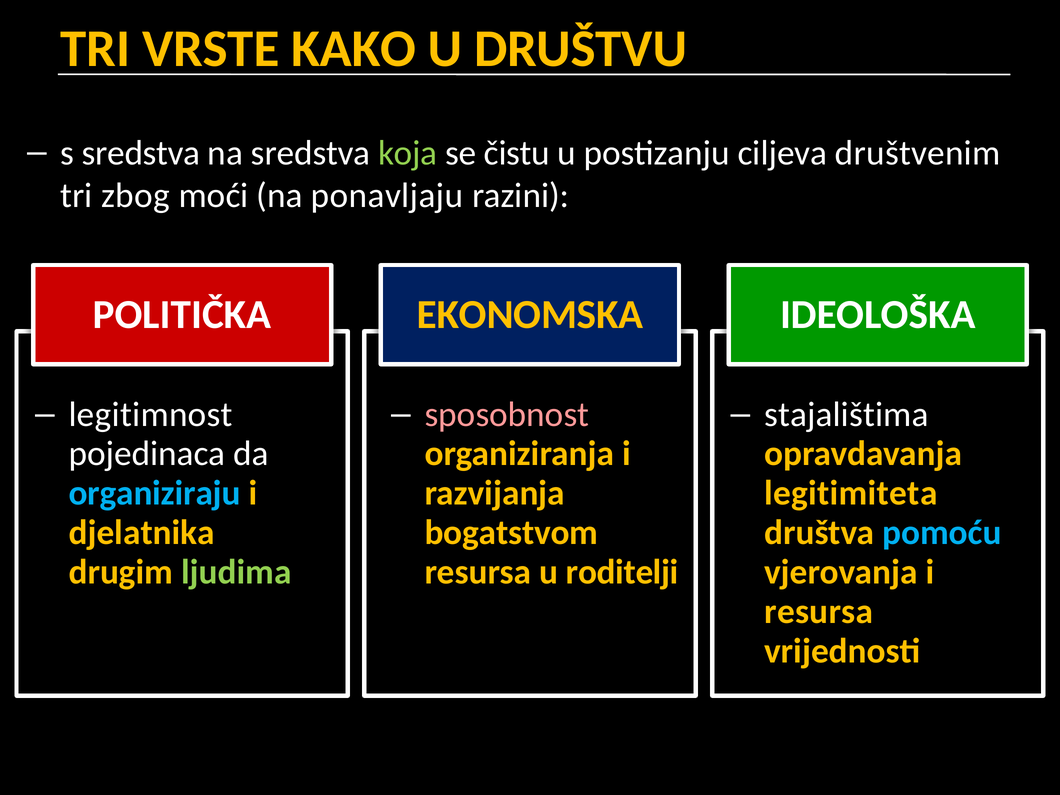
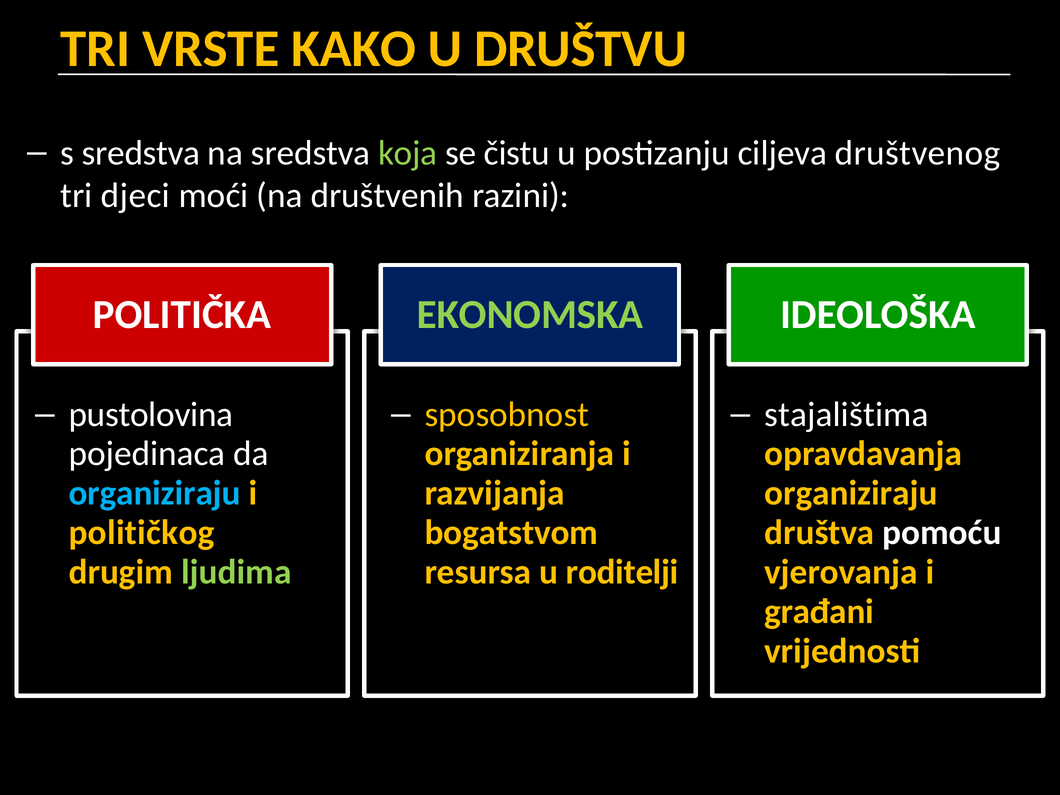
društvenim: društvenim -> društvenog (918, 153)
zbog: zbog -> djeci (135, 195)
ponavljaju: ponavljaju -> društvenih (387, 195)
EKONOMSKA colour: yellow -> light green (530, 315)
legitimnost: legitimnost -> pustolovina (151, 414)
sposobnost colour: pink -> yellow (507, 414)
legitimiteta: legitimiteta -> organiziraju (851, 493)
djelatnika: djelatnika -> političkog (142, 533)
pomoću colour: light blue -> white (942, 533)
resursa: resursa -> građani (819, 612)
